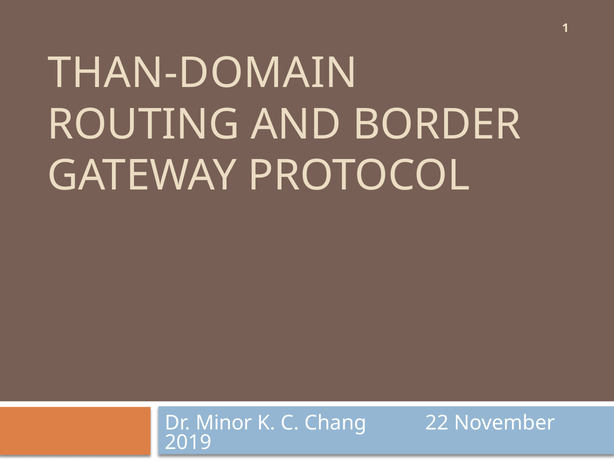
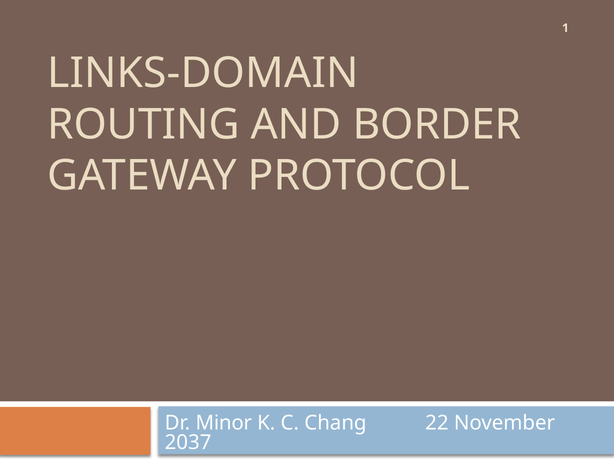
THAN-DOMAIN: THAN-DOMAIN -> LINKS-DOMAIN (203, 73)
2019: 2019 -> 2037 (188, 442)
